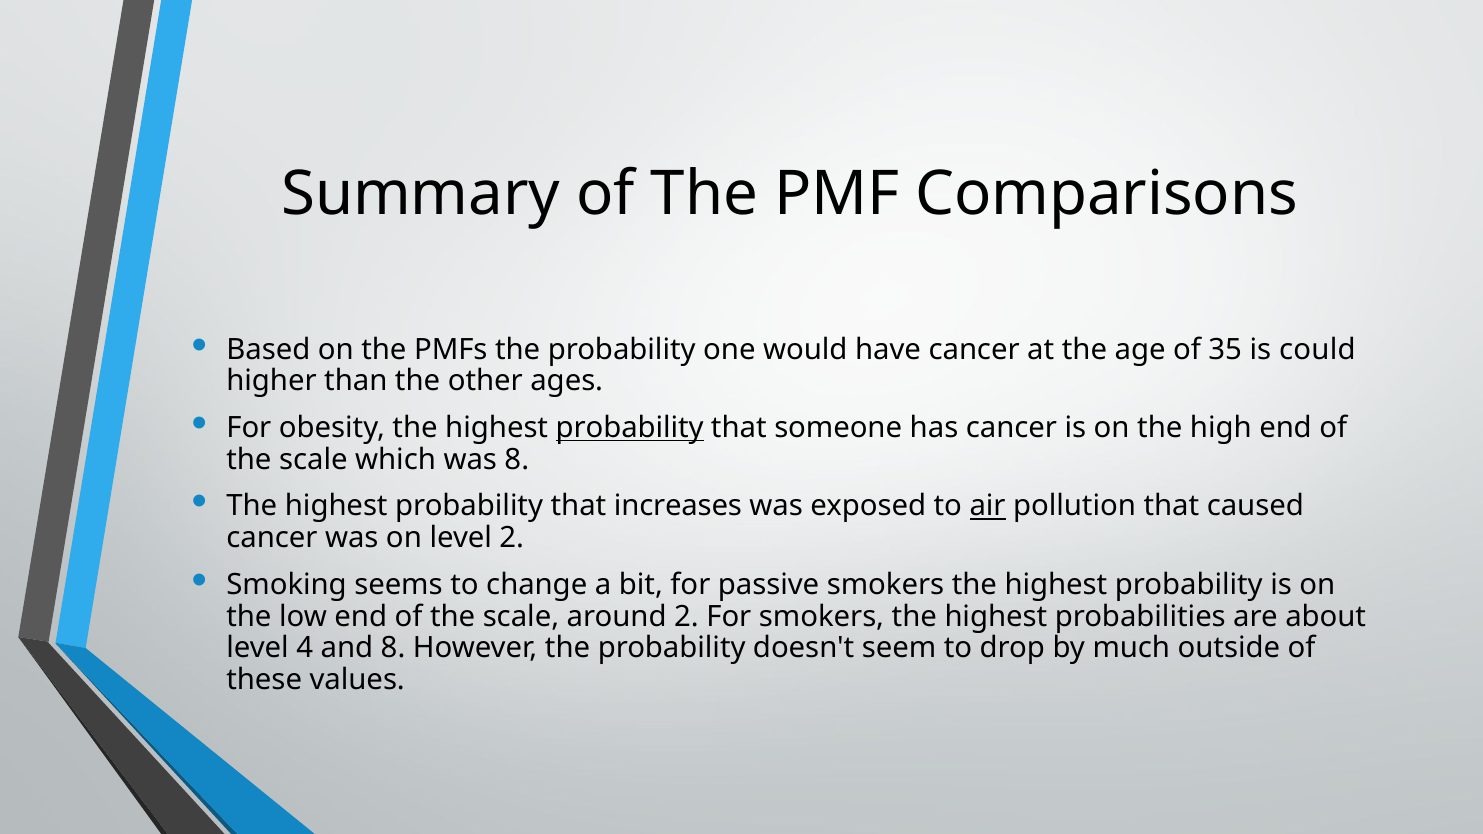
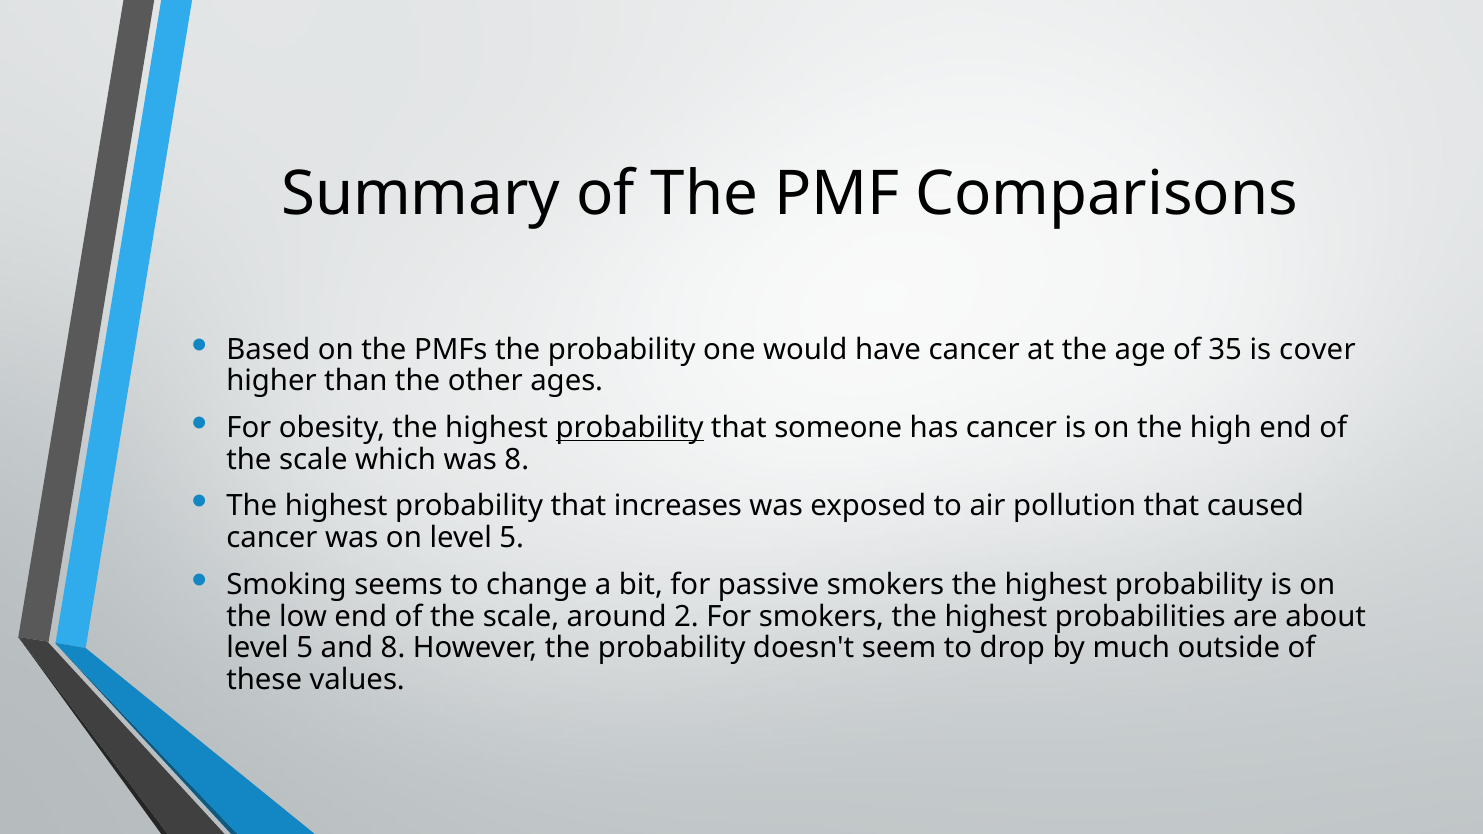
could: could -> cover (1317, 350)
air underline: present -> none (988, 506)
on level 2: 2 -> 5 (512, 538)
4: 4 -> 5 (305, 648)
